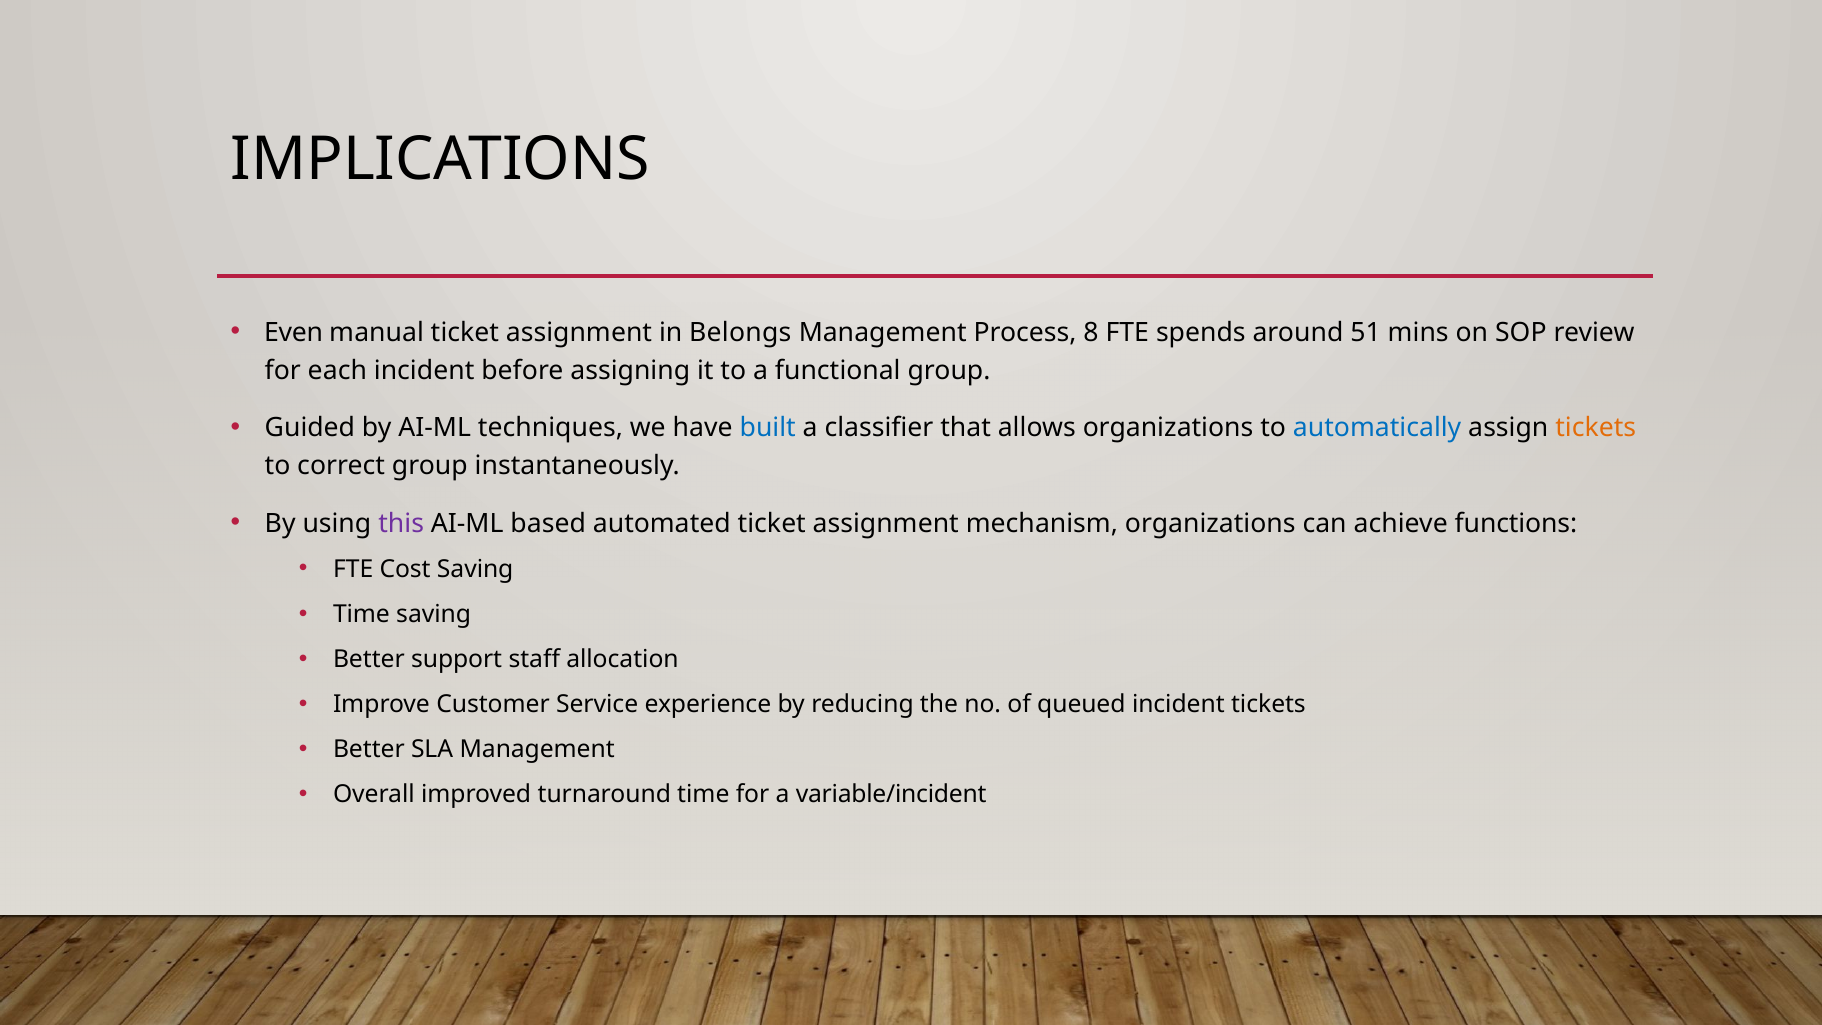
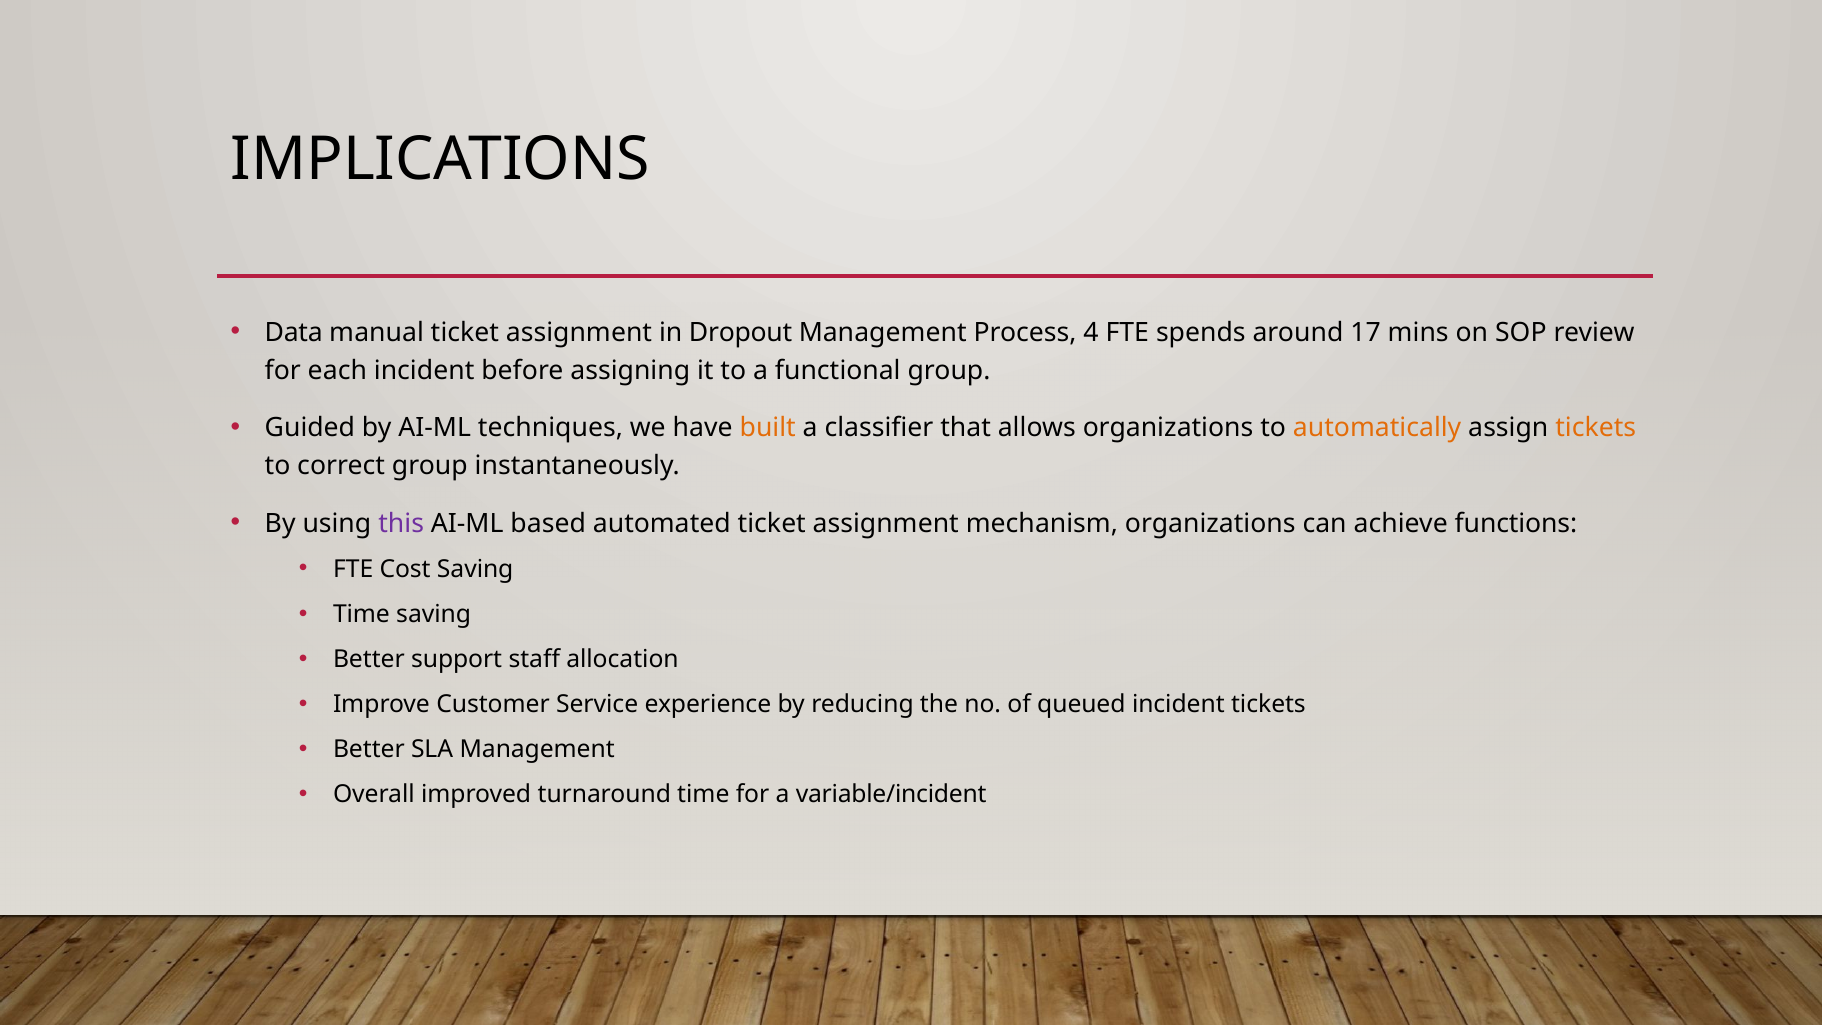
Even: Even -> Data (294, 332)
Belongs: Belongs -> Dropout (741, 332)
8: 8 -> 4 (1091, 332)
51: 51 -> 17 (1366, 332)
built colour: blue -> orange (768, 428)
automatically colour: blue -> orange (1377, 428)
